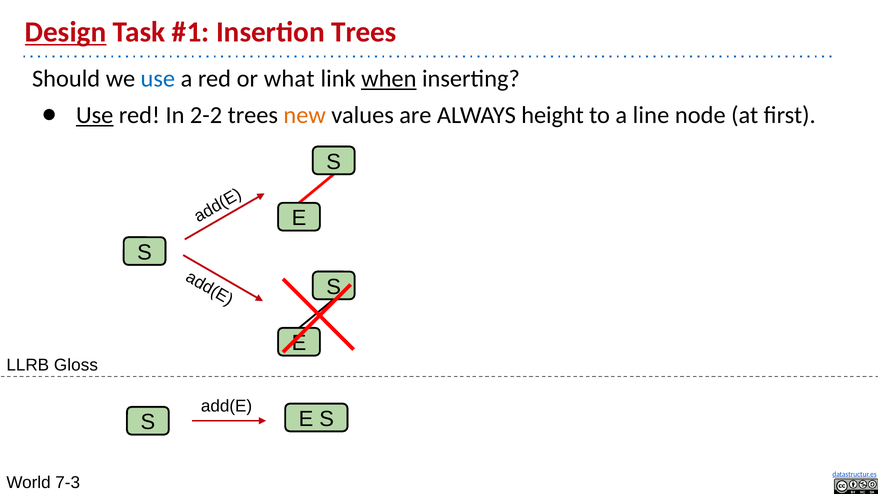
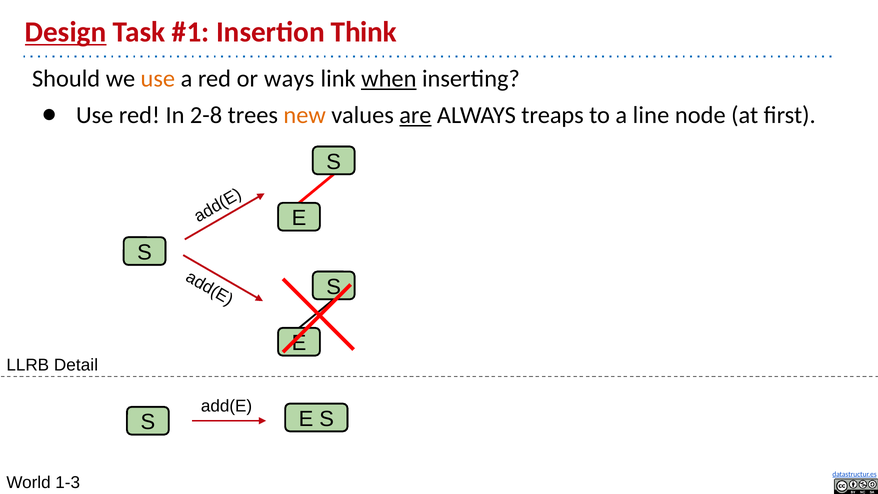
Insertion Trees: Trees -> Think (364, 32)
use colour: blue -> orange (158, 79)
what: what -> ways (289, 79)
Use underline: present -> none (95, 115)
2-2: 2-2 -> 2-8 (206, 115)
are underline: none -> present (415, 115)
height: height -> treaps (553, 115)
Gloss: Gloss -> Detail (76, 365)
7-3: 7-3 -> 1-3 (68, 482)
